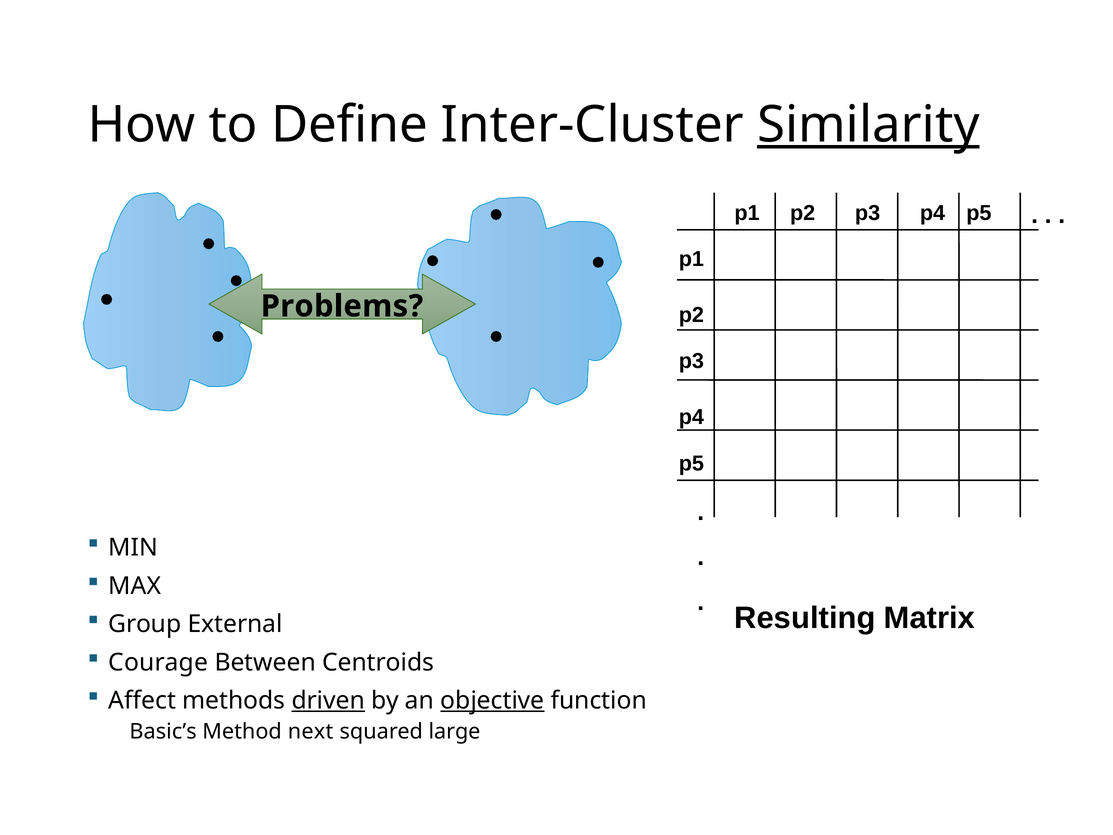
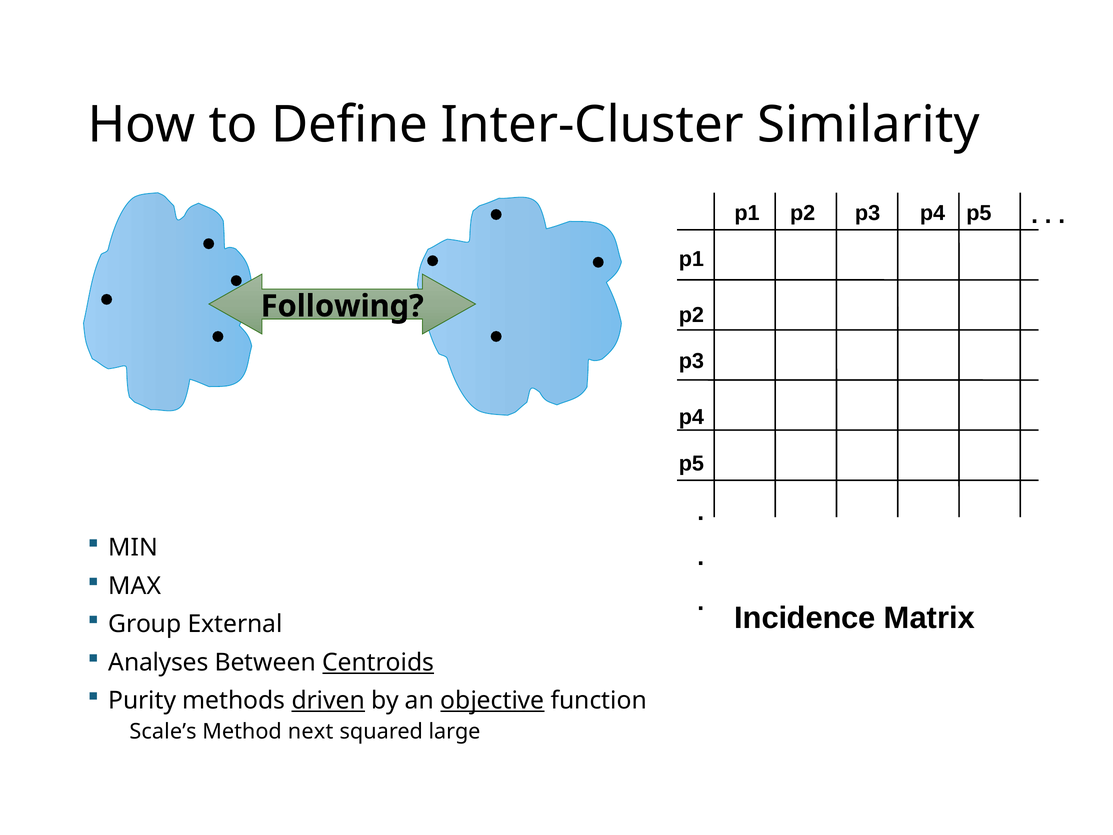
Similarity underline: present -> none (868, 125)
Problems: Problems -> Following (342, 306)
Resulting: Resulting -> Incidence (805, 618)
Courage: Courage -> Analyses (158, 662)
Centroids underline: none -> present (378, 662)
Affect: Affect -> Purity (142, 701)
Basic’s: Basic’s -> Scale’s (163, 731)
